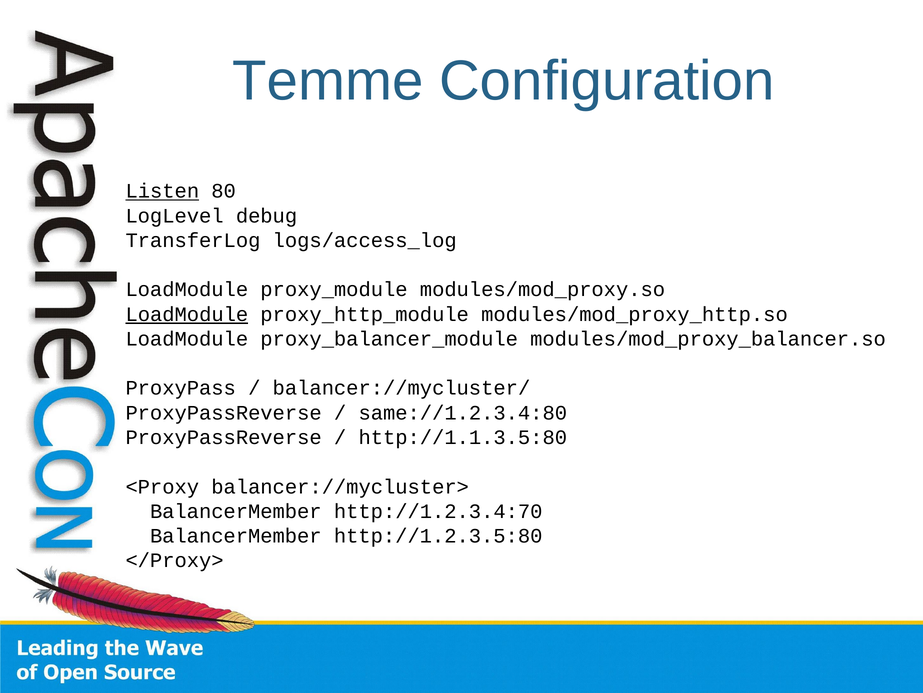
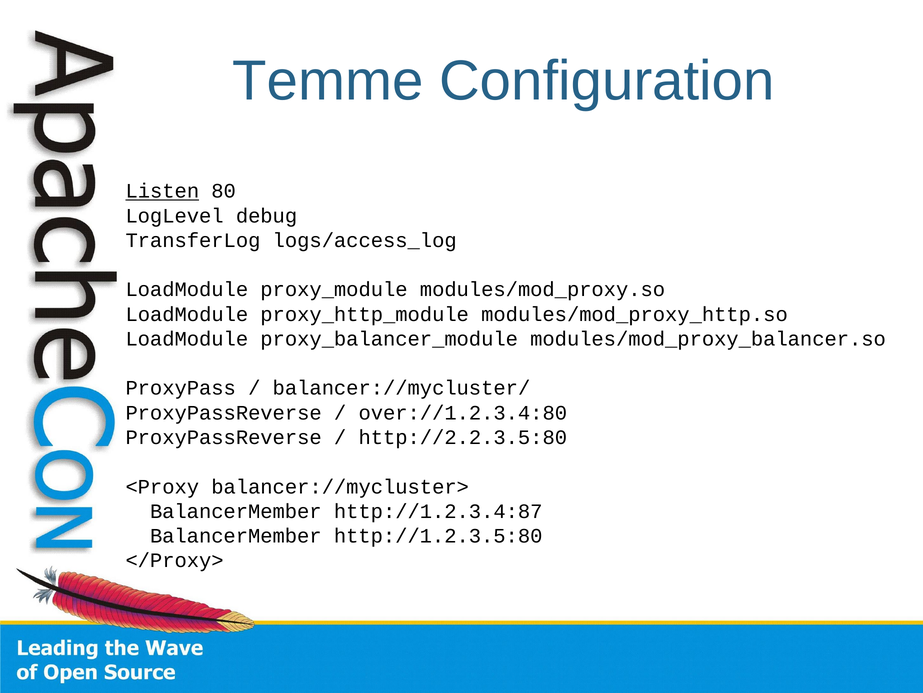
LoadModule underline: present -> none (187, 314)
same://1.2.3.4:80: same://1.2.3.4:80 -> over://1.2.3.4:80 (463, 412)
http://1.1.3.5:80: http://1.1.3.5:80 -> http://2.2.3.5:80 (463, 437)
http://1.2.3.4:70: http://1.2.3.4:70 -> http://1.2.3.4:87 (438, 511)
